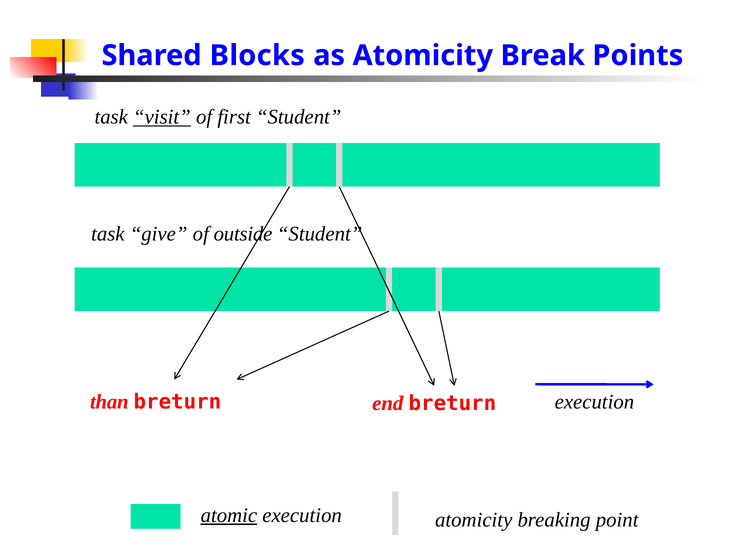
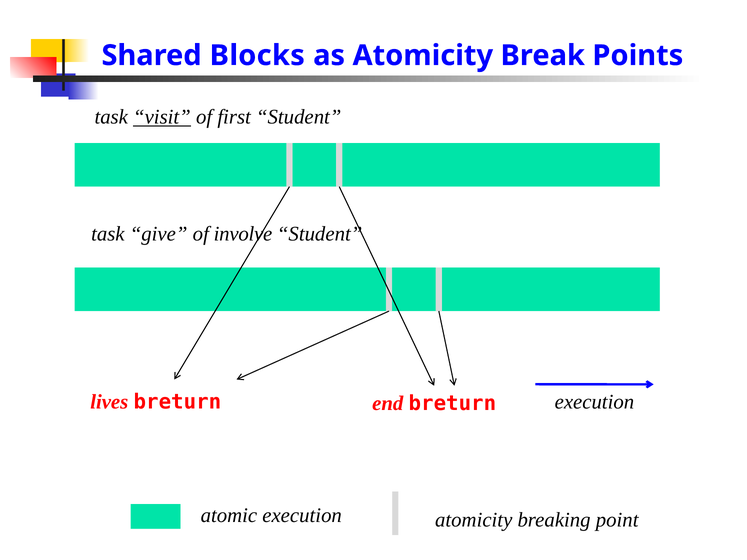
outside: outside -> involve (243, 234)
than: than -> lives (109, 402)
atomic underline: present -> none (229, 516)
